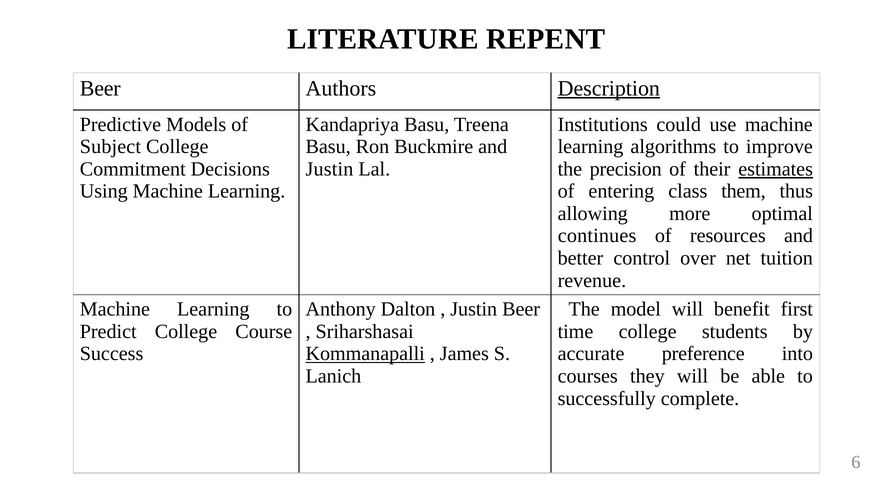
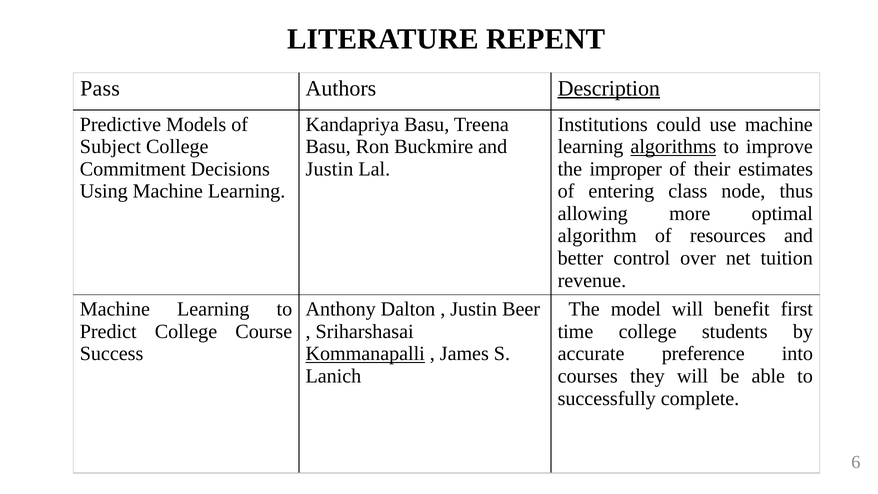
Beer: Beer -> Pass (100, 88)
algorithms underline: none -> present (673, 147)
precision: precision -> improper (626, 169)
estimates underline: present -> none (776, 169)
them: them -> node (743, 191)
continues: continues -> algorithm (597, 236)
